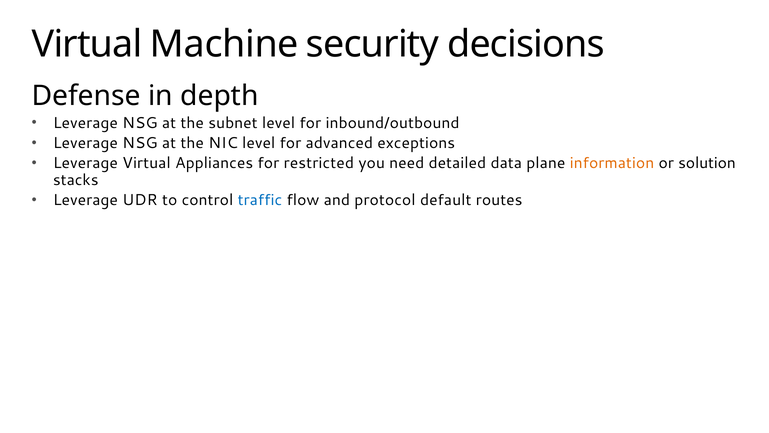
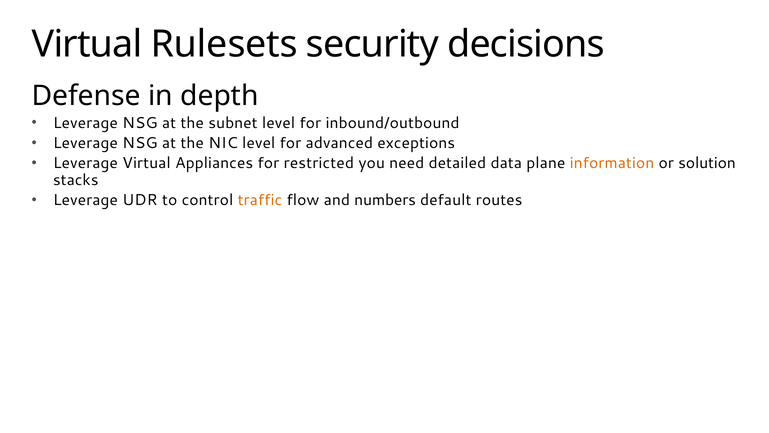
Machine: Machine -> Rulesets (224, 44)
traffic colour: blue -> orange (260, 200)
protocol: protocol -> numbers (385, 200)
